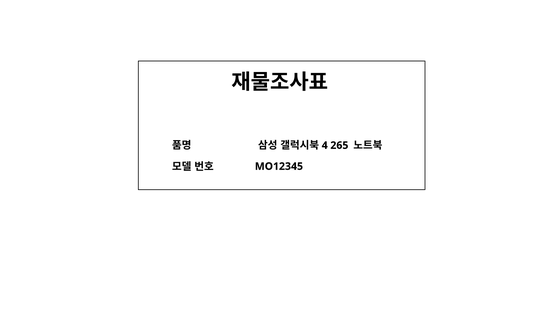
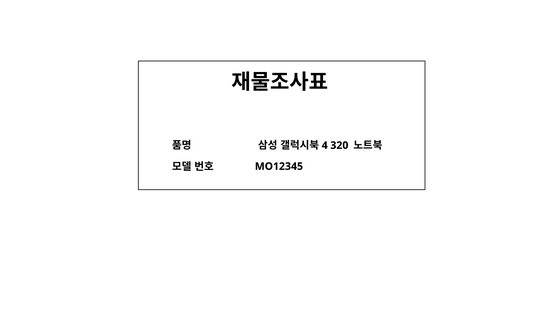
265: 265 -> 320 (339, 145)
